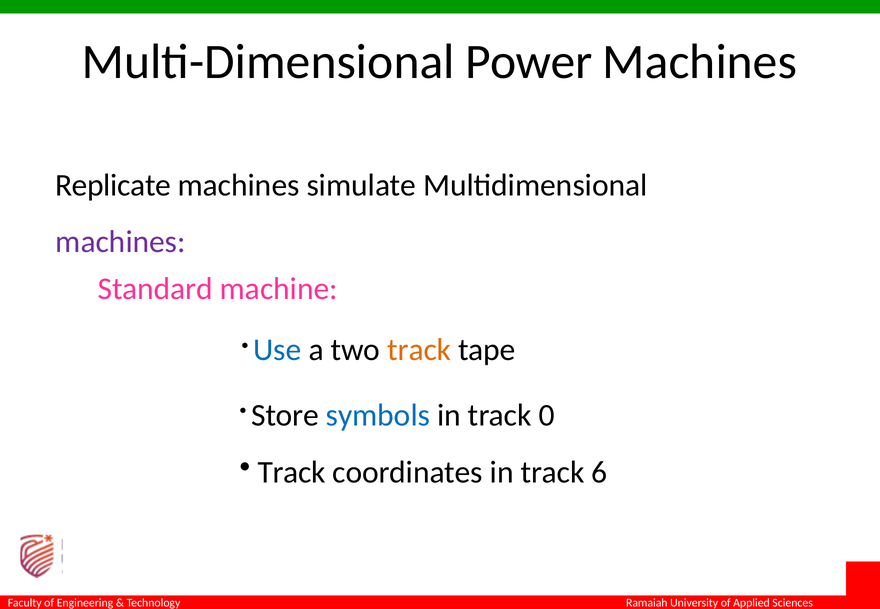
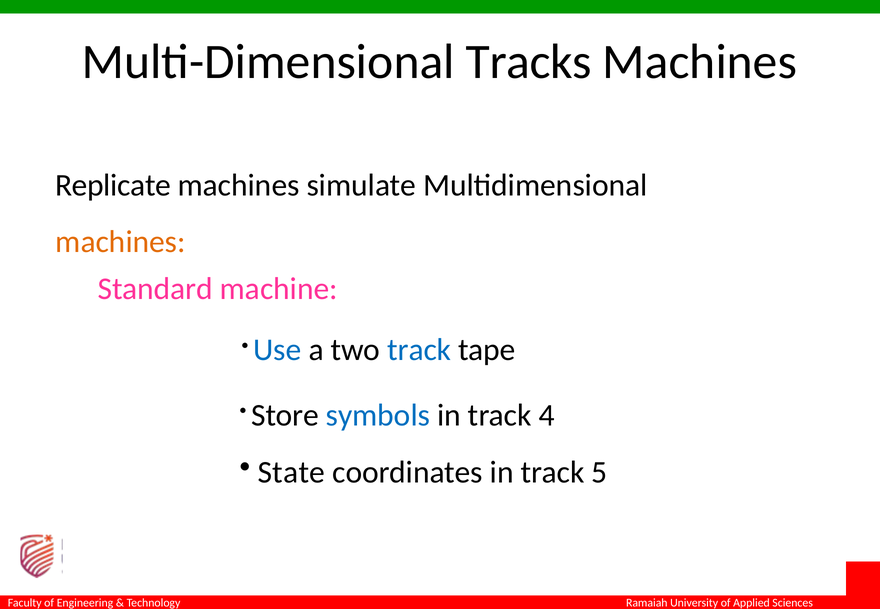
Power: Power -> Tracks (529, 62)
machines colour: purple -> orange (121, 242)
track colour: orange -> blue (419, 350)
0: 0 -> 4 (547, 415)
Track: Track -> State (291, 472)
6: 6 -> 5 (599, 472)
